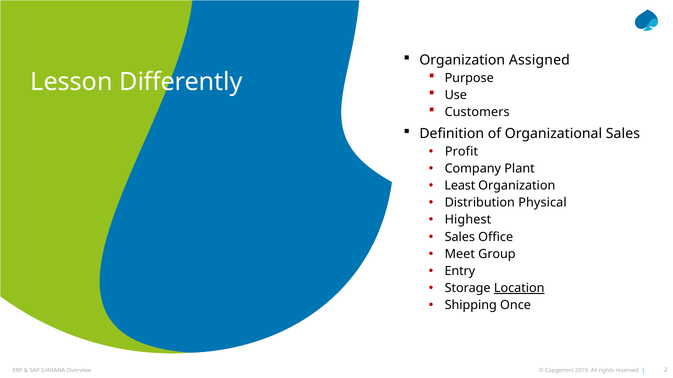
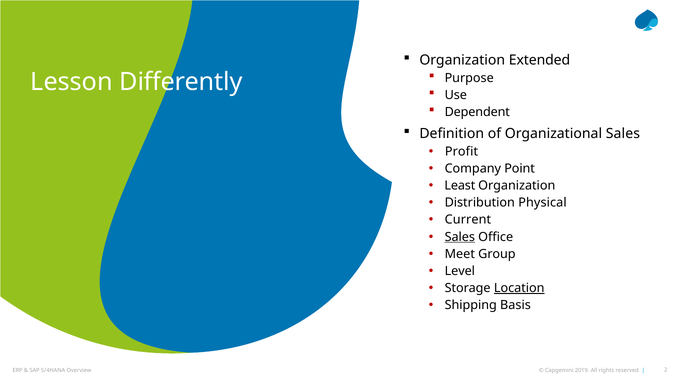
Assigned: Assigned -> Extended (540, 60)
Customers: Customers -> Dependent (477, 112)
Plant: Plant -> Point (520, 169)
Highest: Highest -> Current (468, 220)
Sales underline: none -> present (460, 237)
Entry: Entry -> Level (460, 271)
Once: Once -> Basis (516, 306)
